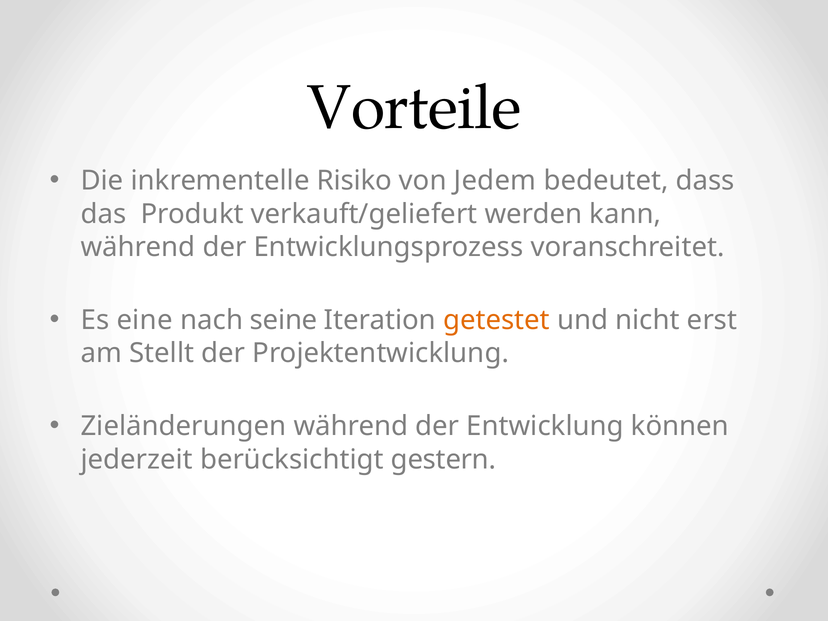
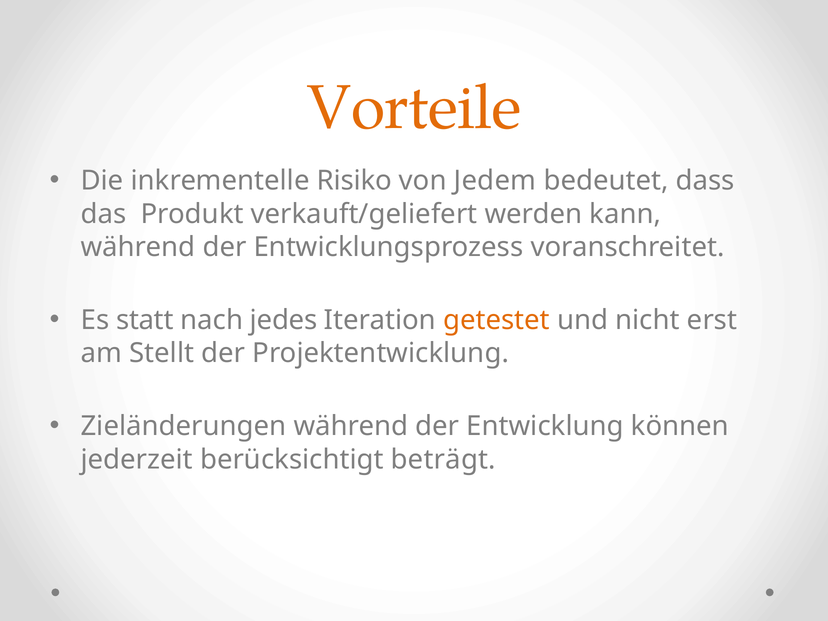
Vorteile colour: black -> orange (414, 108)
eine: eine -> statt (145, 320)
seine: seine -> jedes (284, 320)
gestern: gestern -> beträgt (443, 459)
